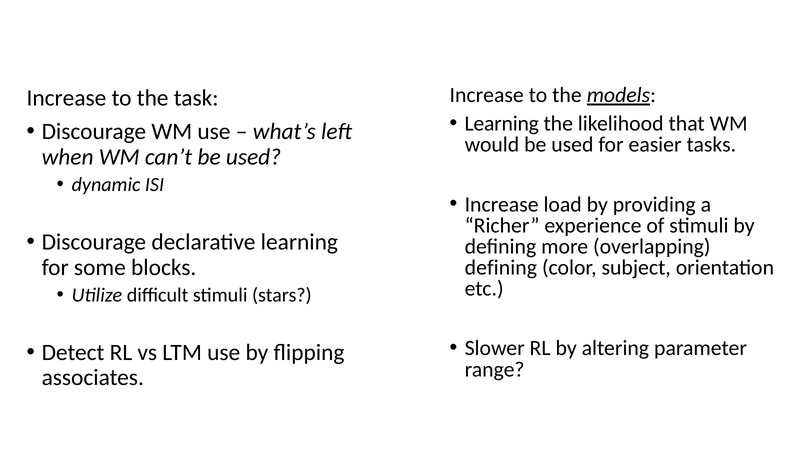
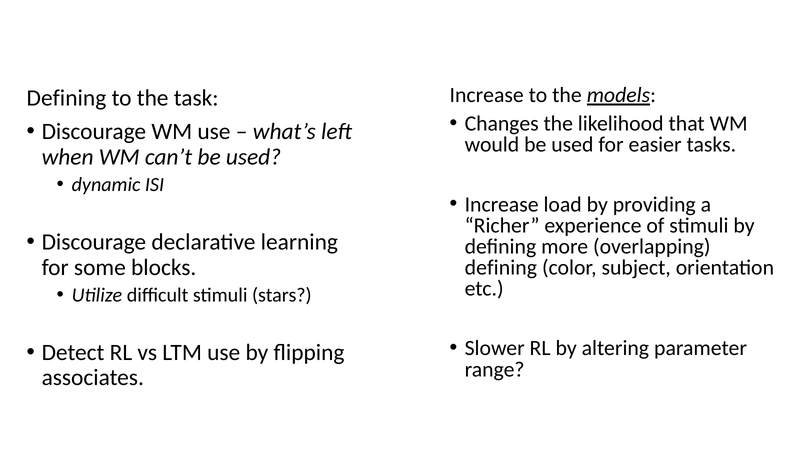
Increase: Increase -> Defining (66, 98)
Learning: Learning -> Changes (502, 124)
